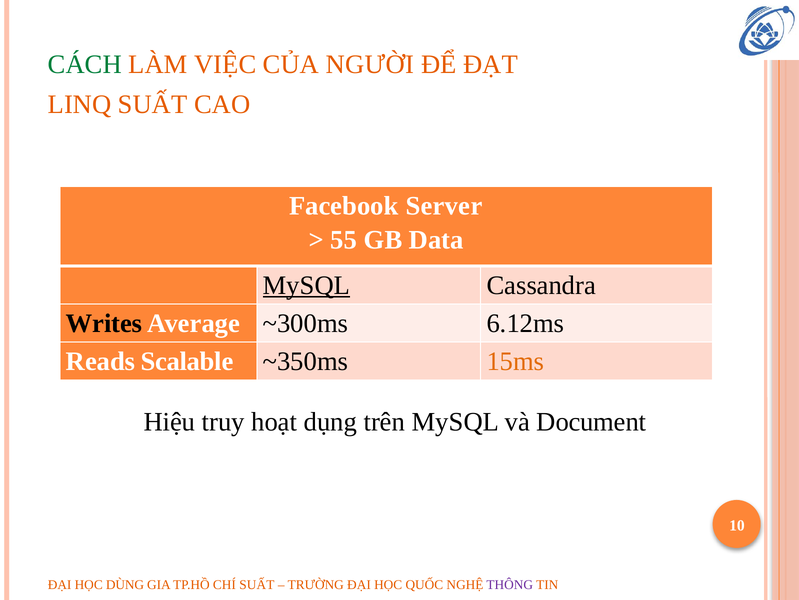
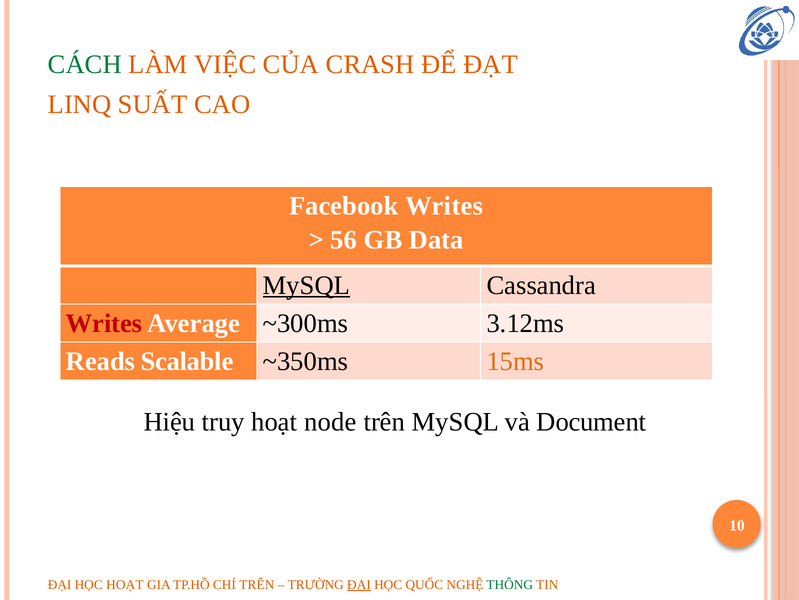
NGƯỜI: NGƯỜI -> CRASH (370, 65)
Facebook Server: Server -> Writes (444, 206)
55: 55 -> 56 (344, 240)
Writes colour: black -> red (104, 323)
6.12ms: 6.12ms -> 3.12ms (525, 323)
dụng: dụng -> node (330, 421)
HỌC DÙNG: DÙNG -> HOẠT (125, 584)
CHÍ SUẤT: SUẤT -> TRÊN (257, 584)
ĐẠI underline: none -> present (359, 584)
THÔNG colour: purple -> green (510, 584)
